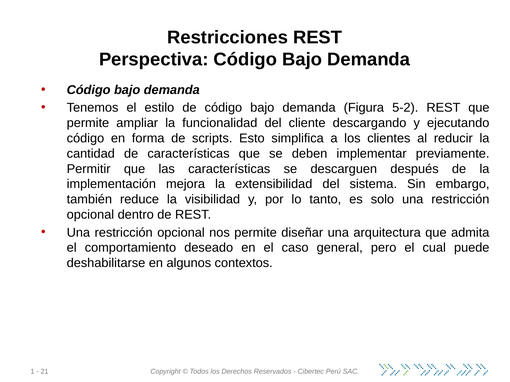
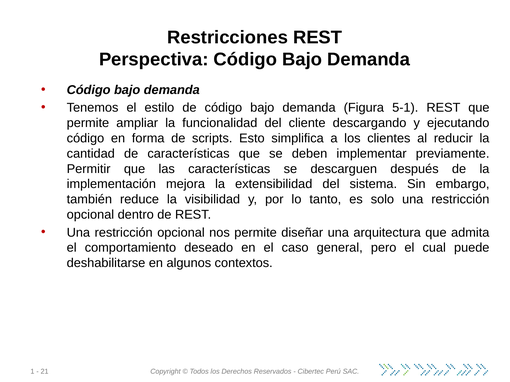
5-2: 5-2 -> 5-1 (405, 108)
